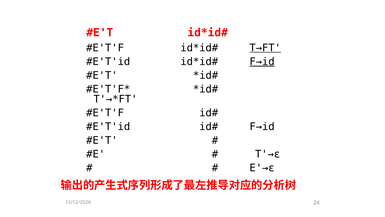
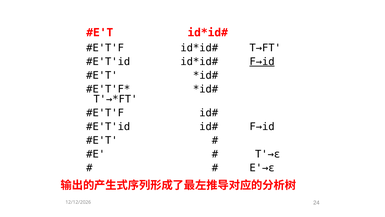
T→FT underline: present -> none (265, 48)
